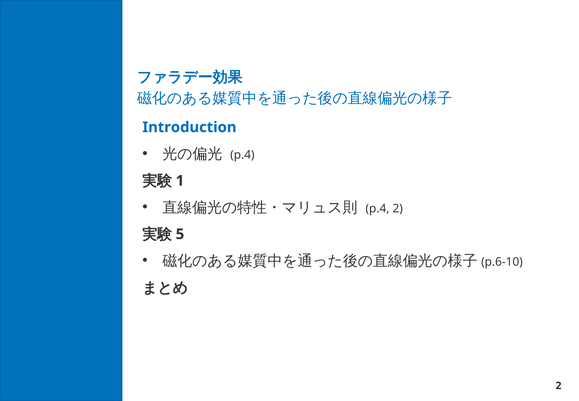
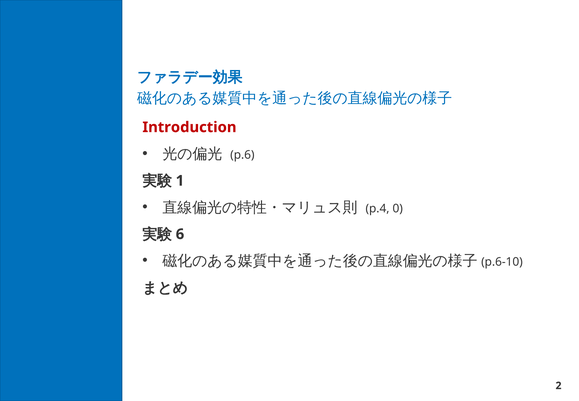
Introduction colour: blue -> red (189, 127)
p.4: p.4 -> p.6 (242, 155)
p.4 2: 2 -> 0 (398, 208)
5: 5 -> 6 (180, 234)
